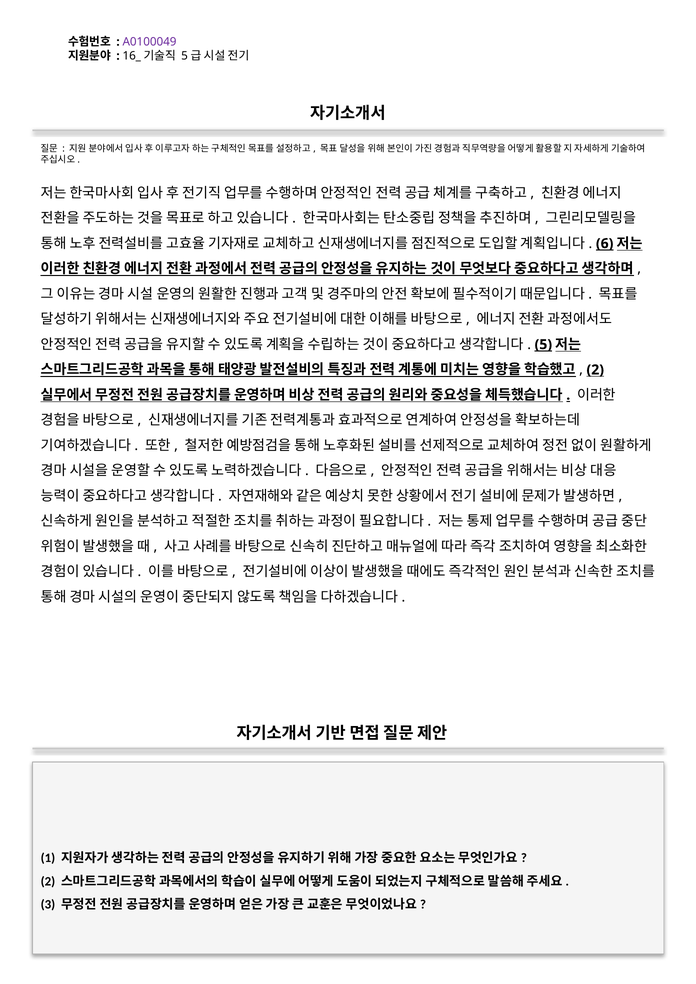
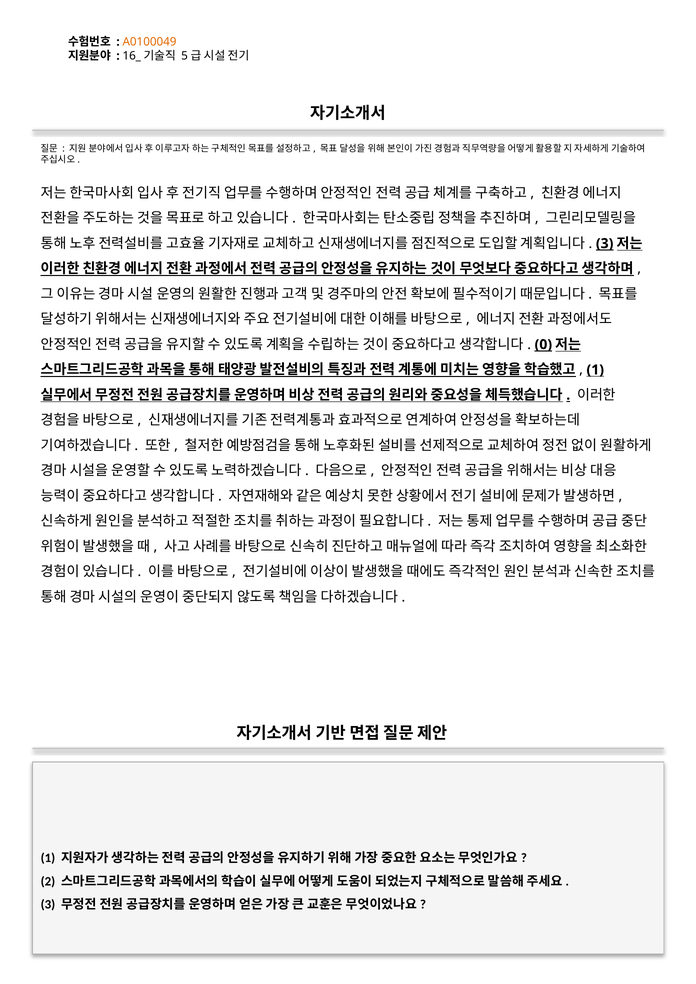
A0100049 colour: purple -> orange (150, 42)
6: 6 -> 3 (605, 244)
5: 5 -> 0 (543, 345)
2: 2 -> 1 (595, 370)
